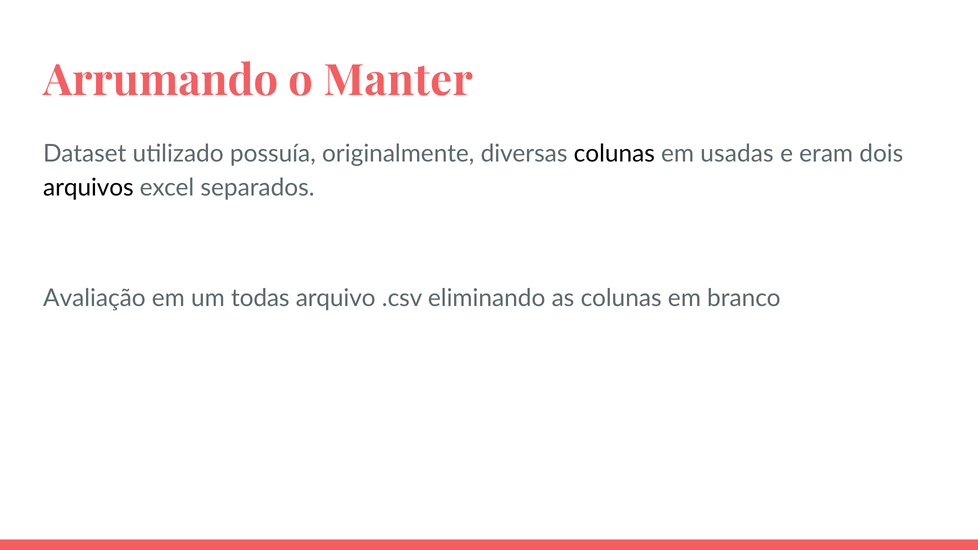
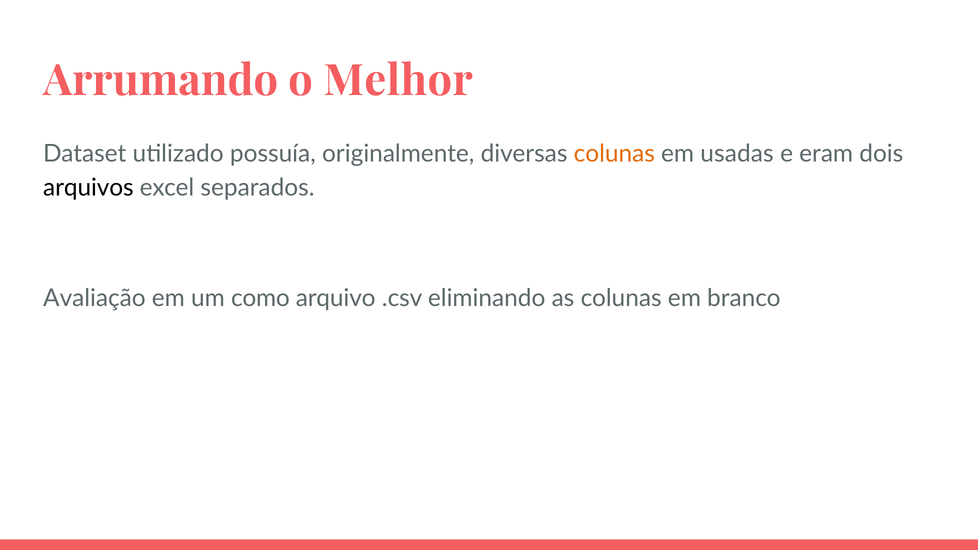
Manter: Manter -> Melhor (398, 81)
colunas colour: black -> orange (614, 154)
todas: todas -> como (260, 298)
